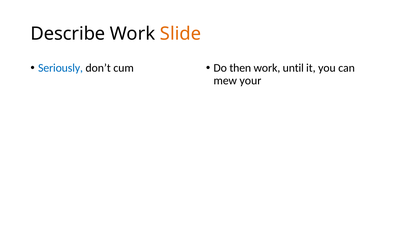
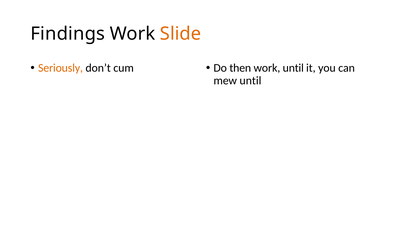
Describe: Describe -> Findings (68, 34)
Seriously colour: blue -> orange (61, 68)
mew your: your -> until (250, 80)
